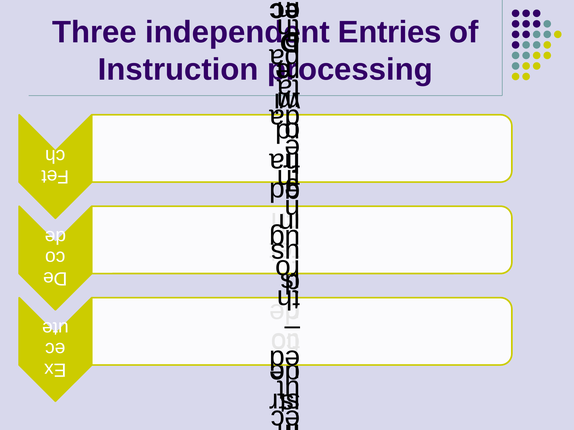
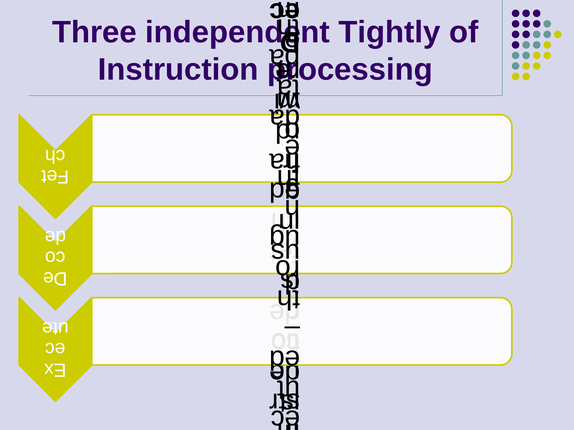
Entries: Entries -> Tightly (390, 32)
